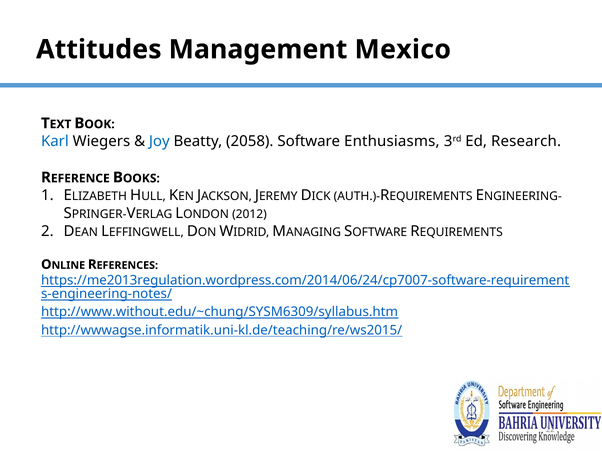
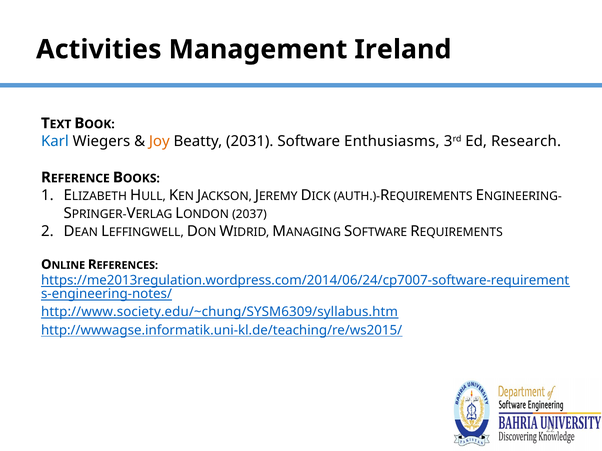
Attitudes: Attitudes -> Activities (99, 50)
Mexico: Mexico -> Ireland (403, 50)
Joy colour: blue -> orange (159, 141)
2058: 2058 -> 2031 (250, 141)
2012: 2012 -> 2037 (250, 215)
http://www.without.edu/~chung/SYSM6309/syllabus.htm: http://www.without.edu/~chung/SYSM6309/syllabus.htm -> http://www.society.edu/~chung/SYSM6309/syllabus.htm (219, 312)
